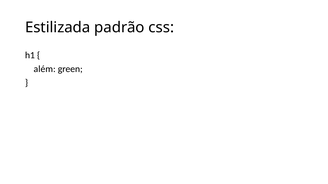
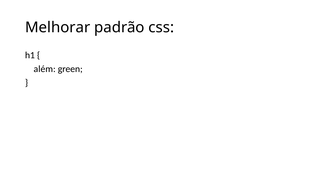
Estilizada: Estilizada -> Melhorar (58, 28)
